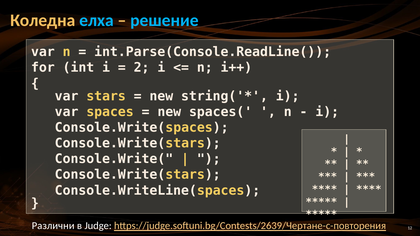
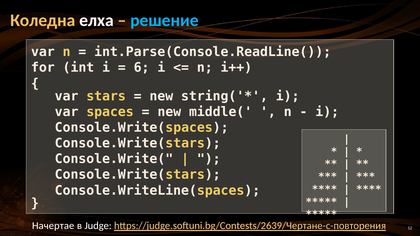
елха colour: light blue -> white (96, 20)
2: 2 -> 6 (142, 68)
spaces(: spaces( -> middle( (221, 112)
Различни: Различни -> Начертае (53, 226)
